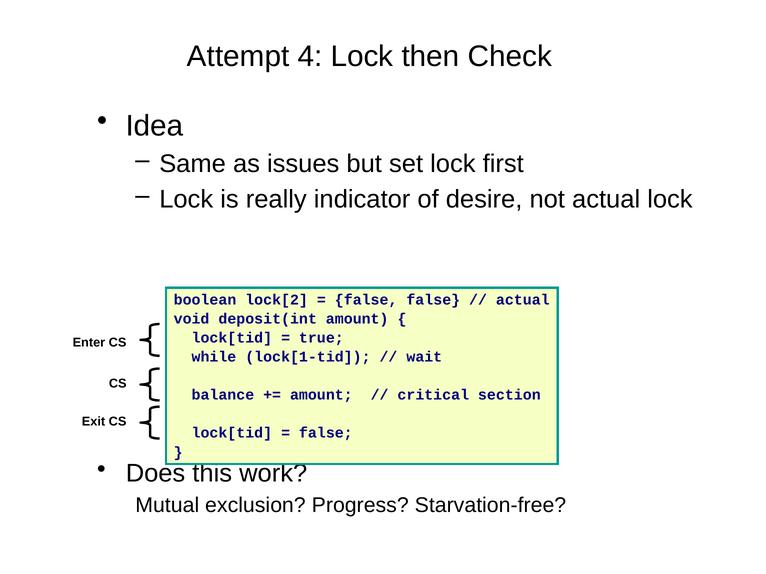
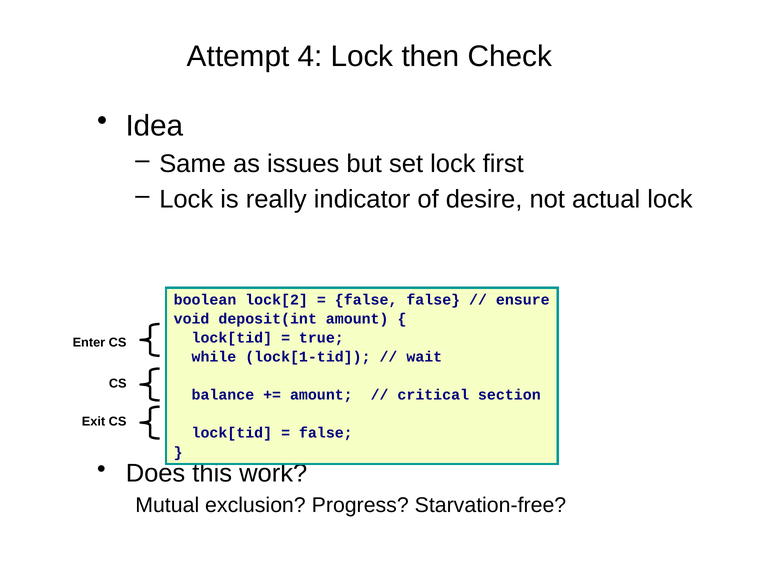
actual: actual -> ensure (523, 300)
